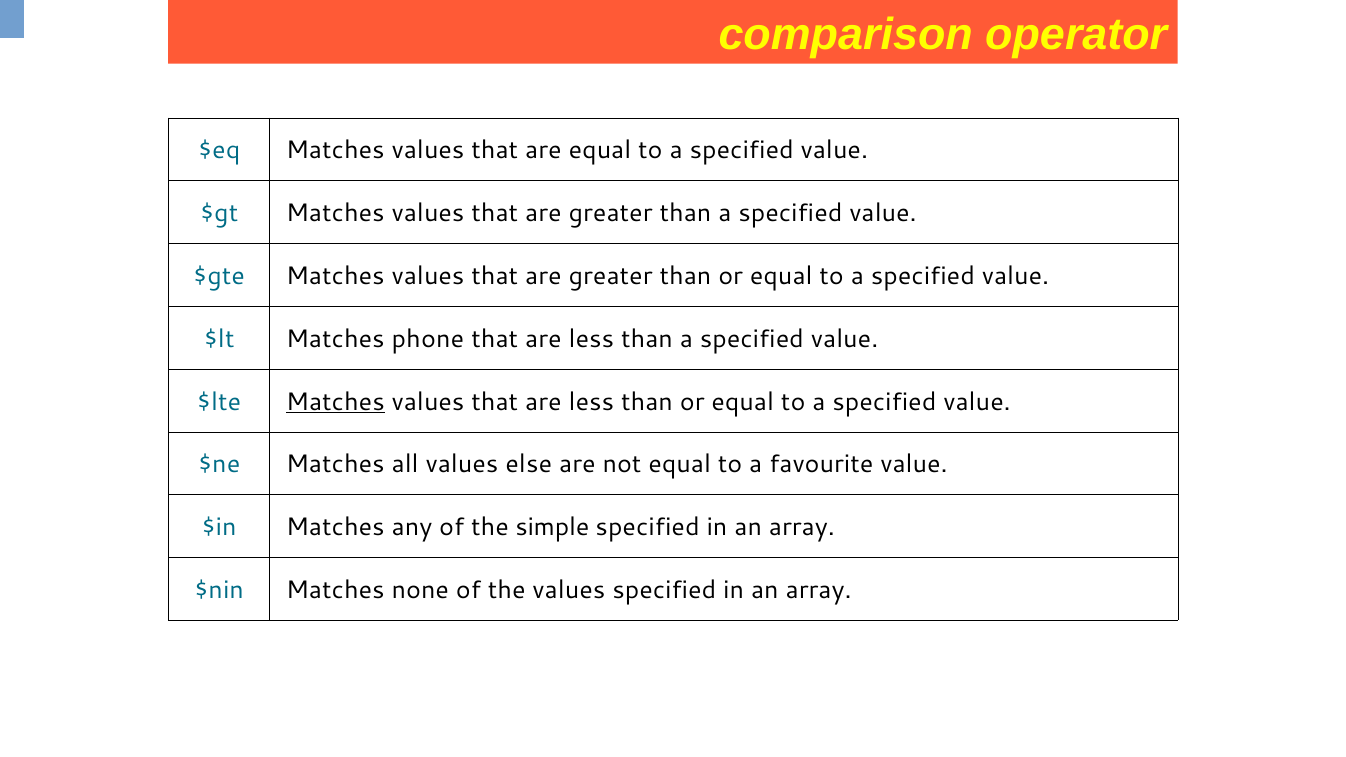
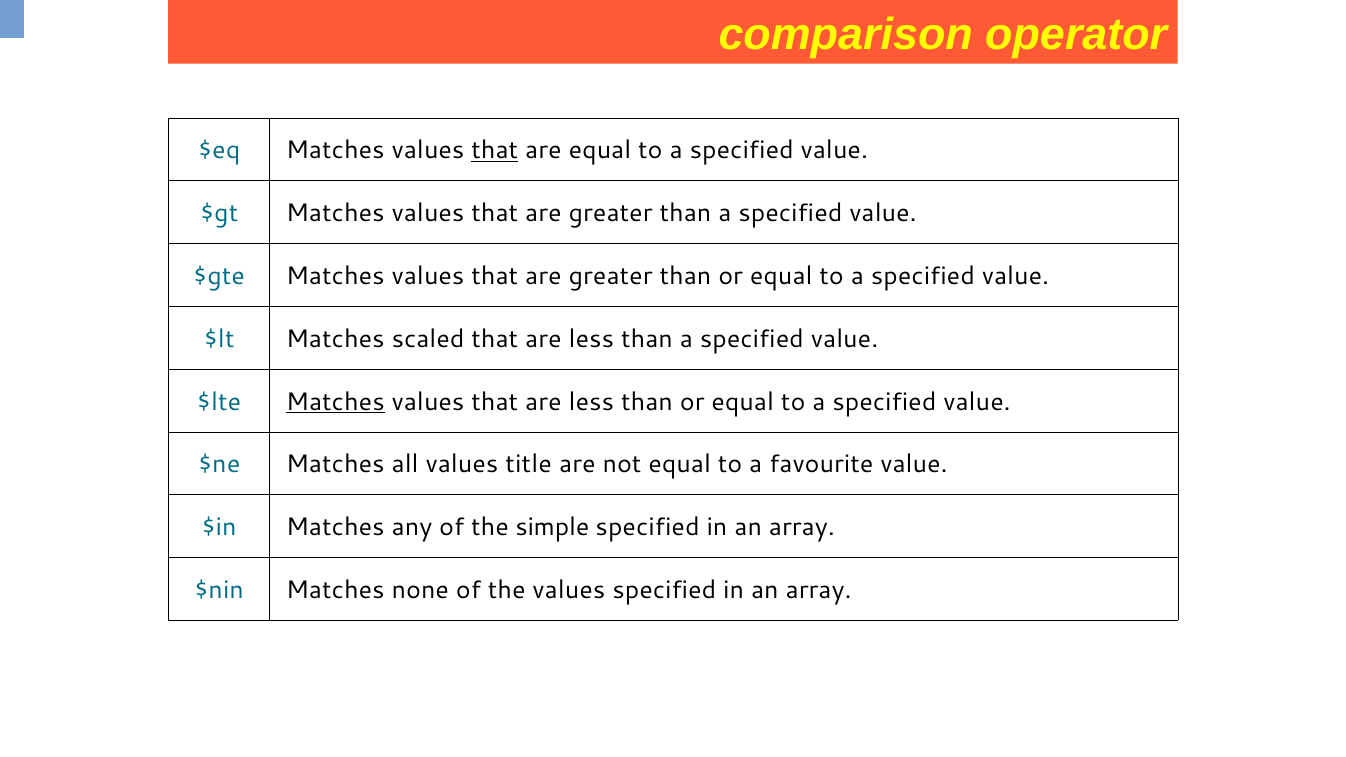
that underline: none -> present (495, 151)
phone: phone -> scaled (428, 339)
else: else -> title (529, 465)
